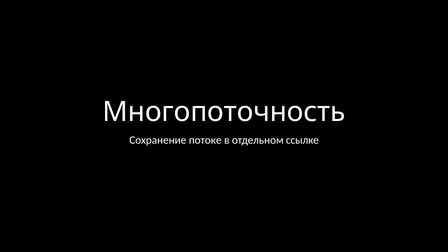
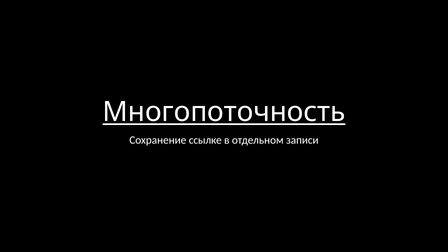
Многопоточность underline: none -> present (224, 112)
потоке: потоке -> ссылке (205, 140)
ссылке: ссылке -> записи (302, 140)
